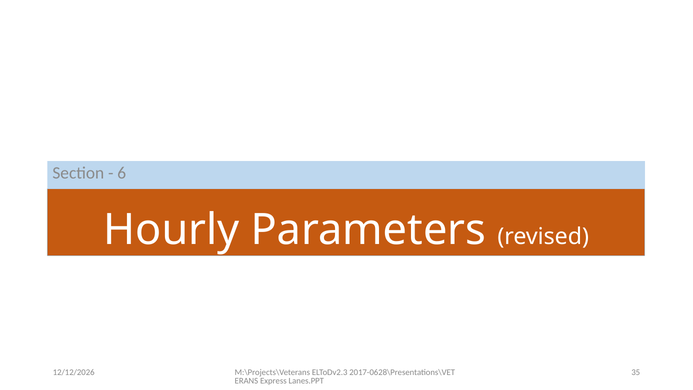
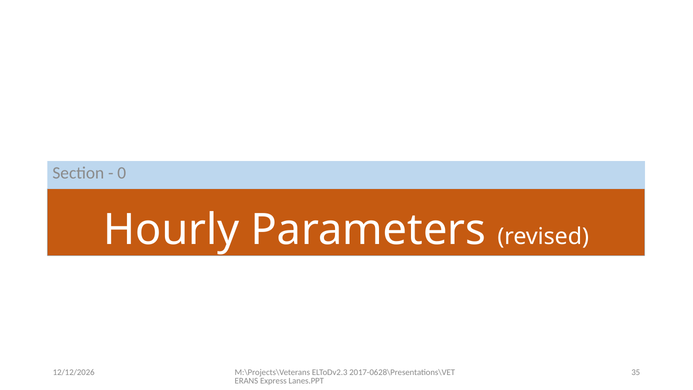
6: 6 -> 0 (122, 173)
